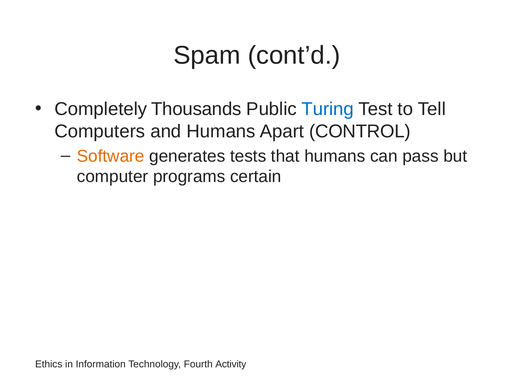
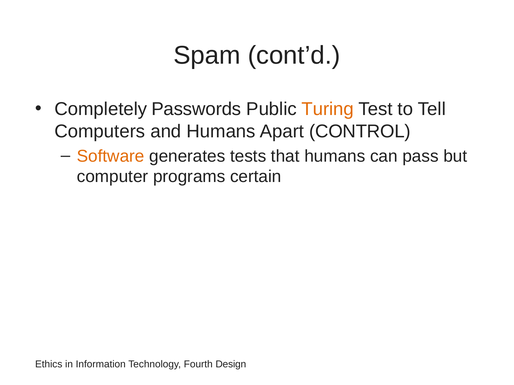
Thousands: Thousands -> Passwords (196, 109)
Turing colour: blue -> orange (328, 109)
Activity: Activity -> Design (231, 365)
